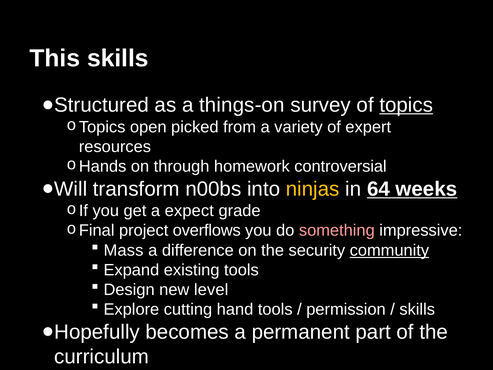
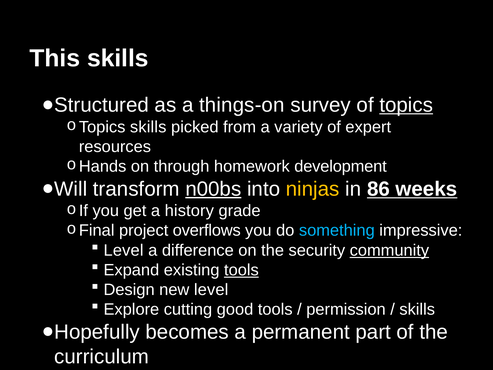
open: open -> skills (148, 127)
controversial: controversial -> development (341, 166)
n00bs underline: none -> present (213, 189)
64: 64 -> 86 (378, 189)
expect: expect -> history (189, 211)
something colour: pink -> light blue (337, 230)
Mass: Mass -> Level (124, 250)
tools underline: none -> present (241, 270)
hand: hand -> good (235, 309)
